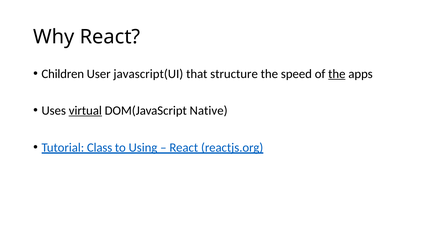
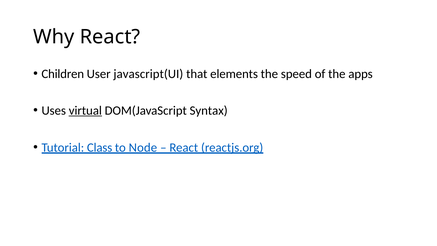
structure: structure -> elements (234, 74)
the underline: present -> none (337, 74)
Native: Native -> Syntax (209, 111)
Using: Using -> Node (143, 147)
